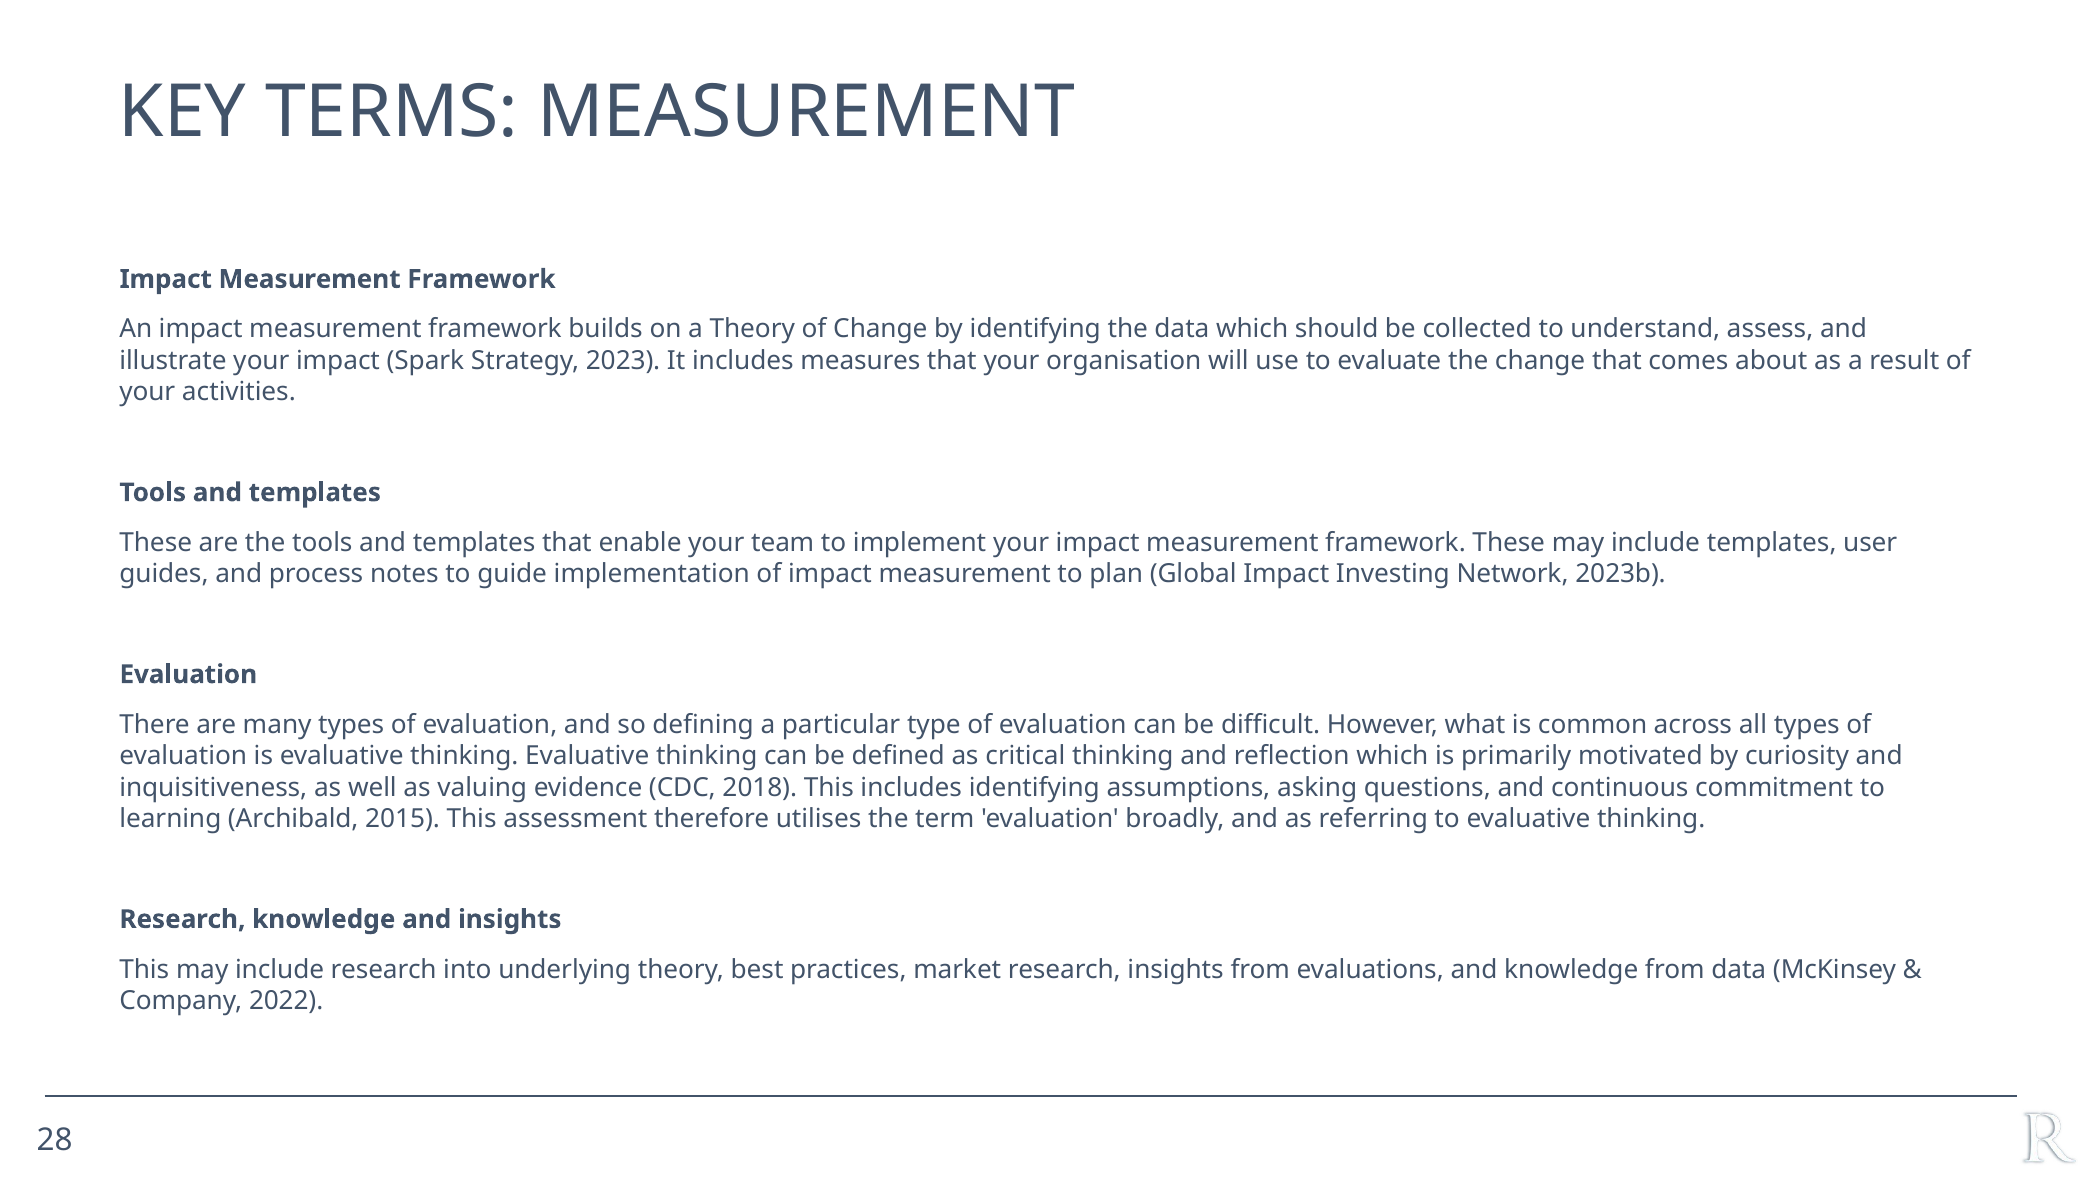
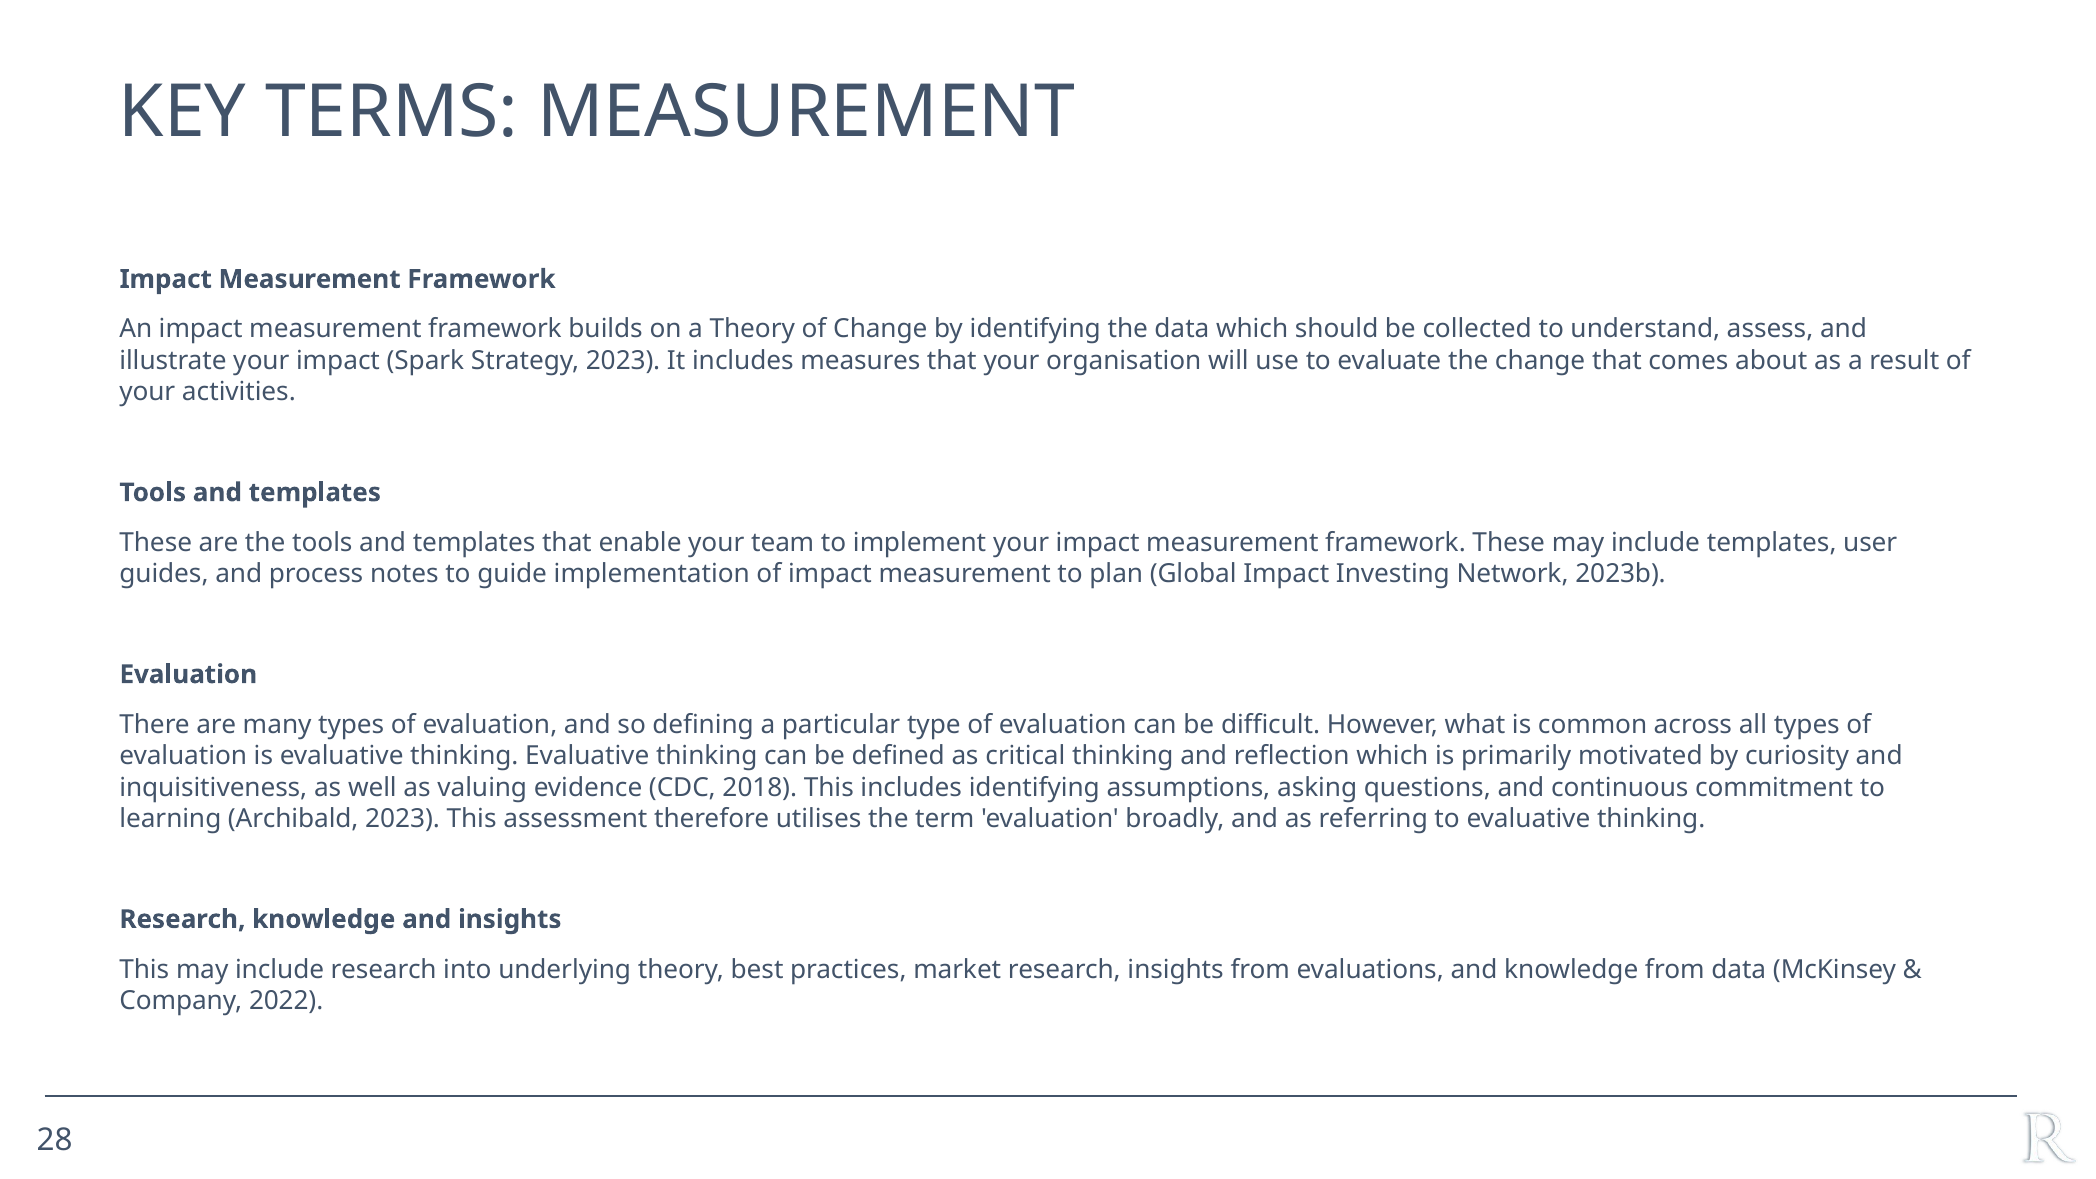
Archibald 2015: 2015 -> 2023 (403, 819)
